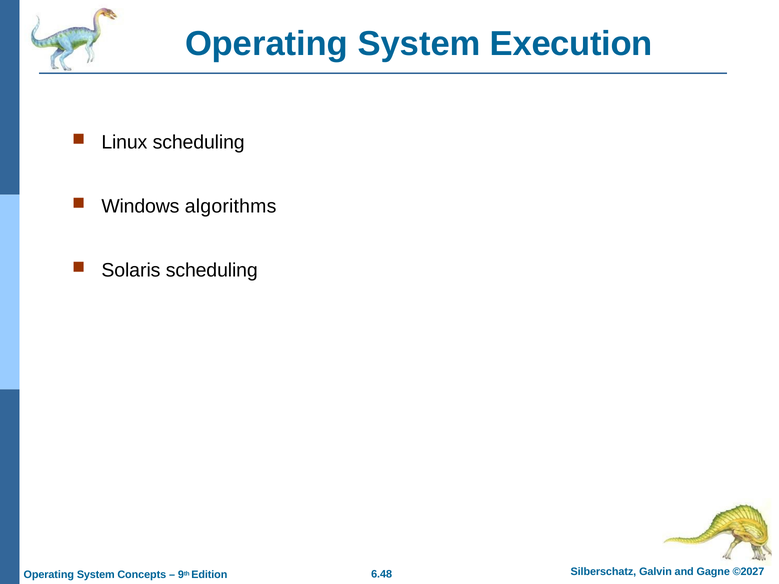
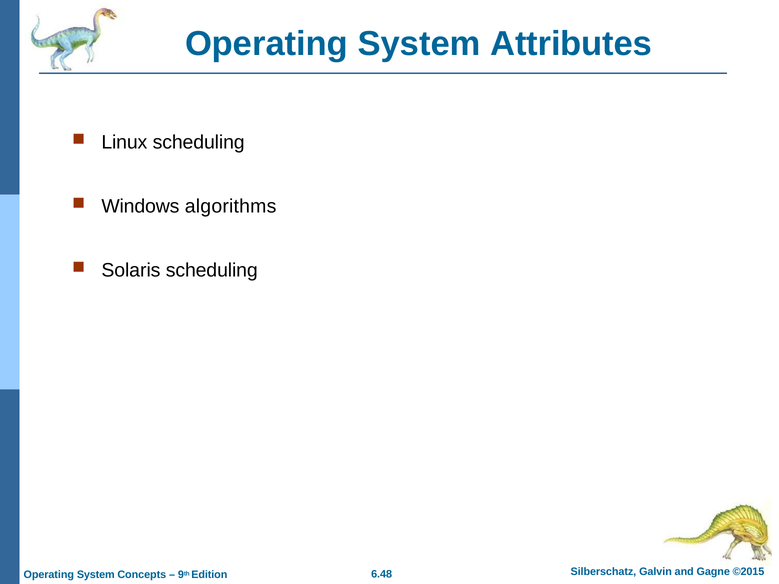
Execution: Execution -> Attributes (571, 44)
©2027: ©2027 -> ©2015 (748, 572)
